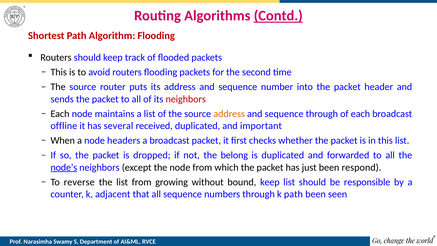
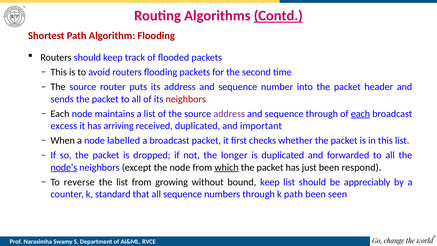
address colour: orange -> purple (229, 114)
each underline: none -> present (360, 114)
offline: offline -> excess (64, 126)
several: several -> arriving (119, 126)
headers: headers -> labelled (124, 140)
belong: belong -> longer (234, 155)
which underline: none -> present (227, 167)
responsible: responsible -> appreciably (367, 182)
adjacent: adjacent -> standard (113, 194)
